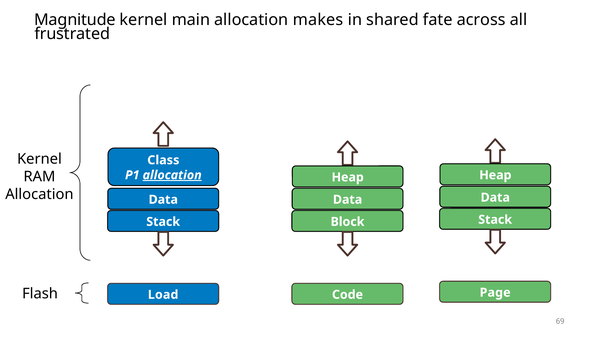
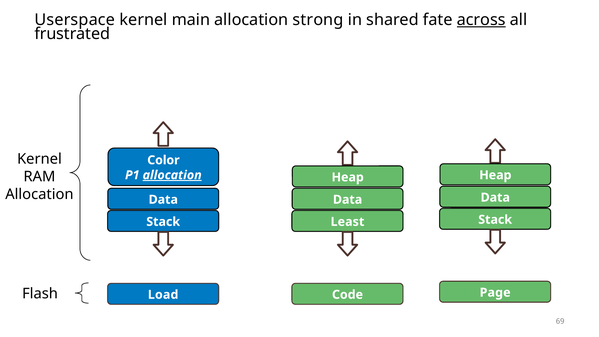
Magnitude: Magnitude -> Userspace (75, 20)
makes: makes -> strong (318, 20)
across underline: none -> present (481, 20)
Class: Class -> Color (163, 160)
Block: Block -> Least (347, 222)
